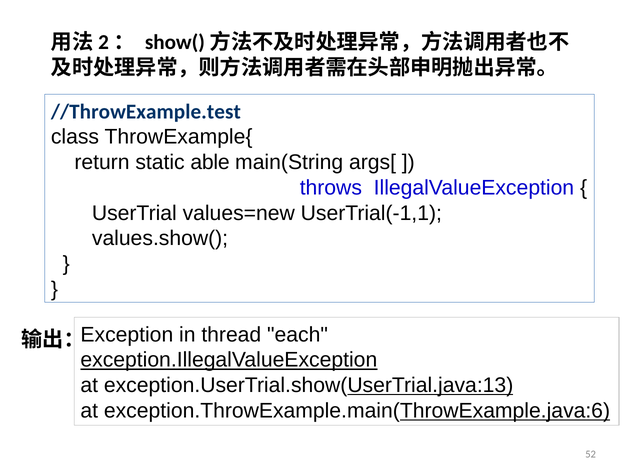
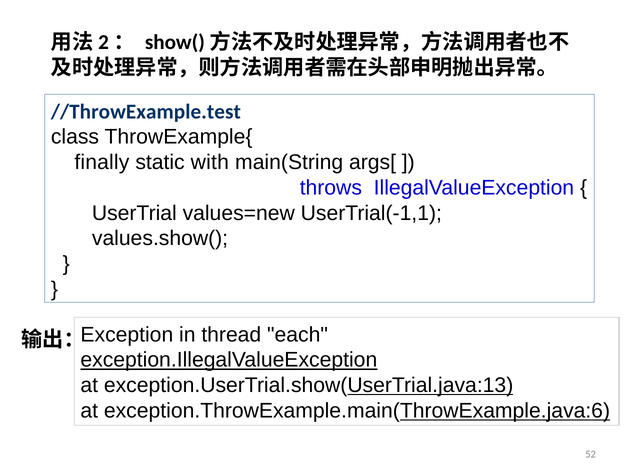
return: return -> finally (102, 162)
able: able -> with (210, 162)
